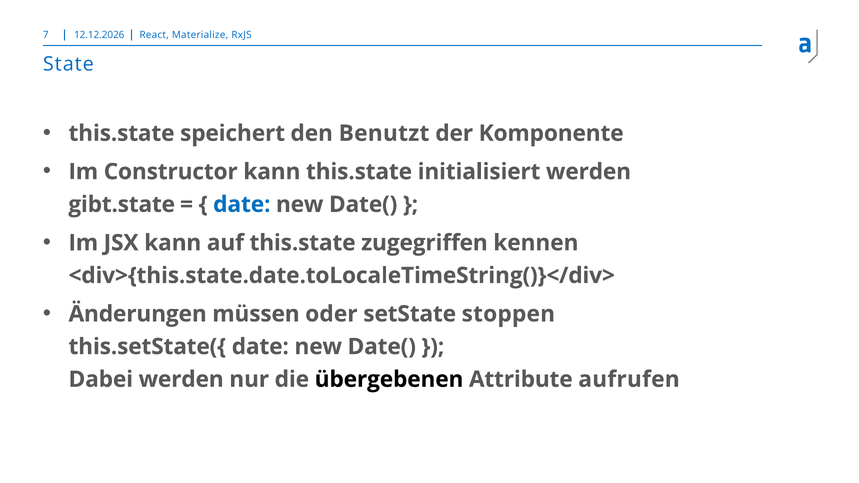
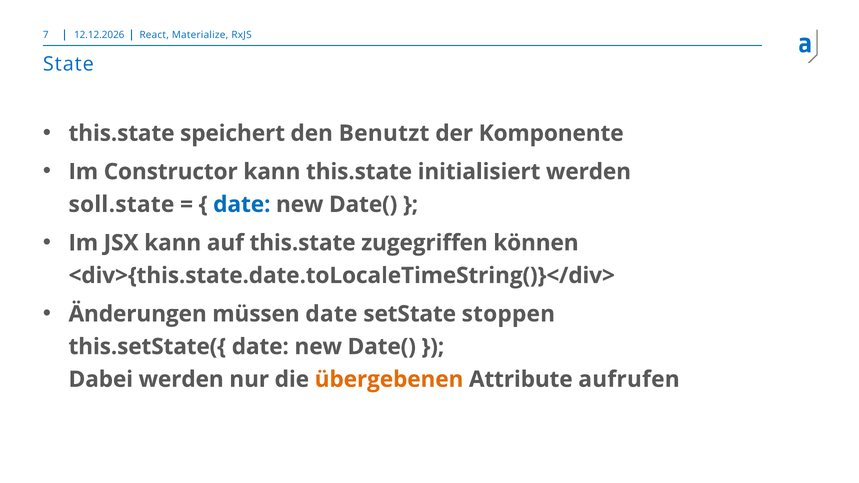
gibt.state: gibt.state -> soll.state (121, 204)
kennen: kennen -> können (536, 243)
müssen oder: oder -> date (331, 314)
übergebenen colour: black -> orange (389, 379)
